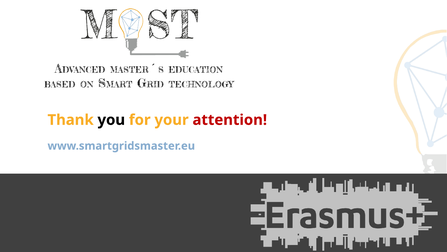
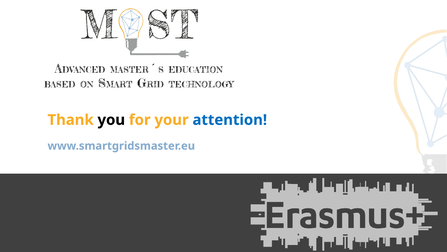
attention colour: red -> blue (230, 120)
